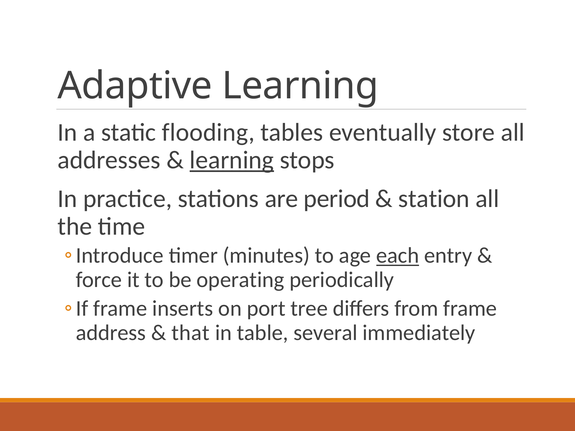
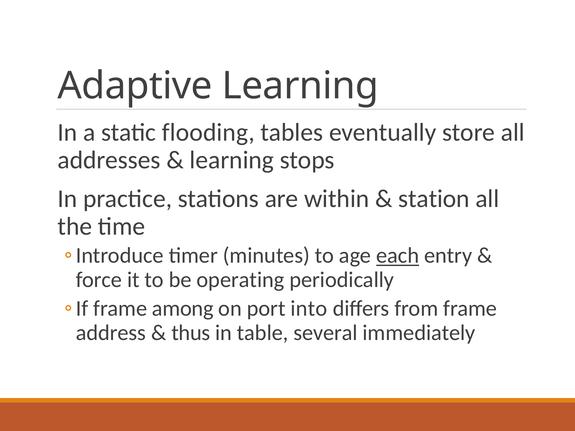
learning underline: present -> none (232, 160)
period: period -> within (337, 199)
inserts: inserts -> among (183, 309)
tree: tree -> into (309, 309)
that: that -> thus (191, 333)
